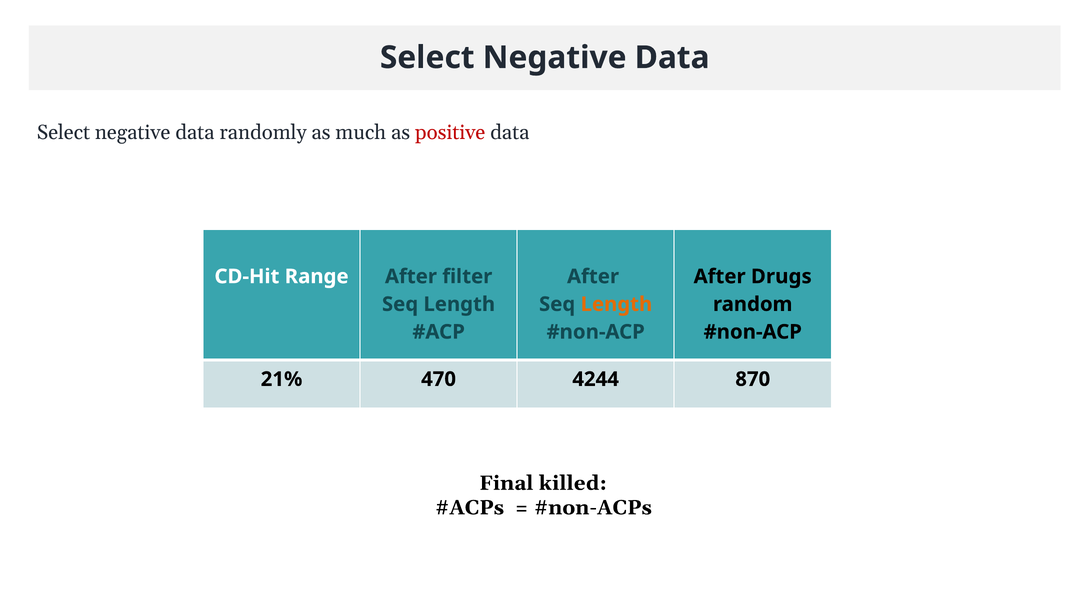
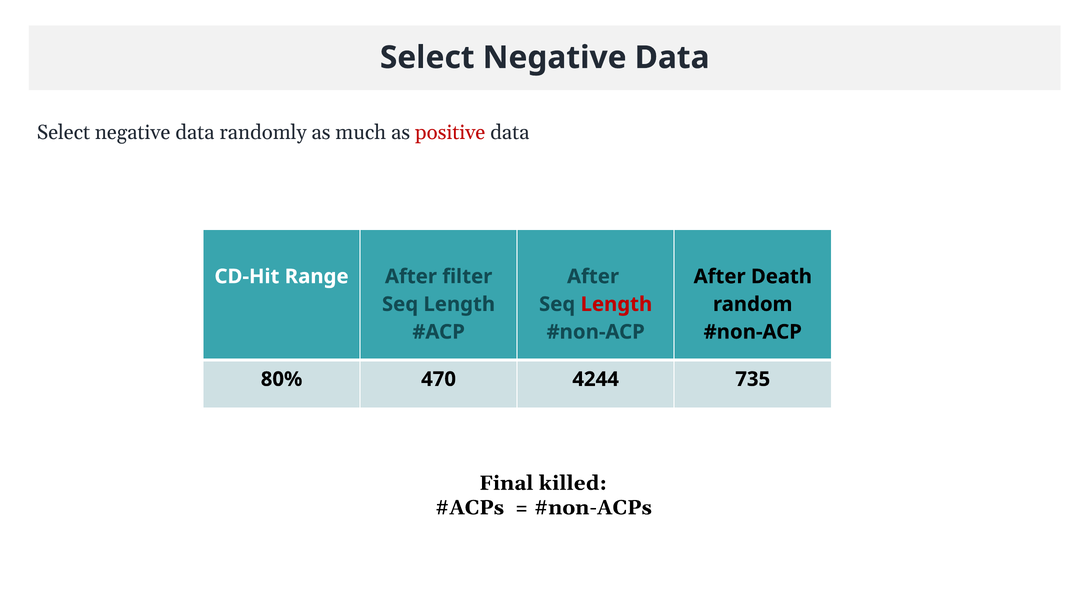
Drugs: Drugs -> Death (781, 277)
Length colour: orange -> red (616, 304)
21%: 21% -> 80% (282, 379)
870: 870 -> 735 (753, 379)
